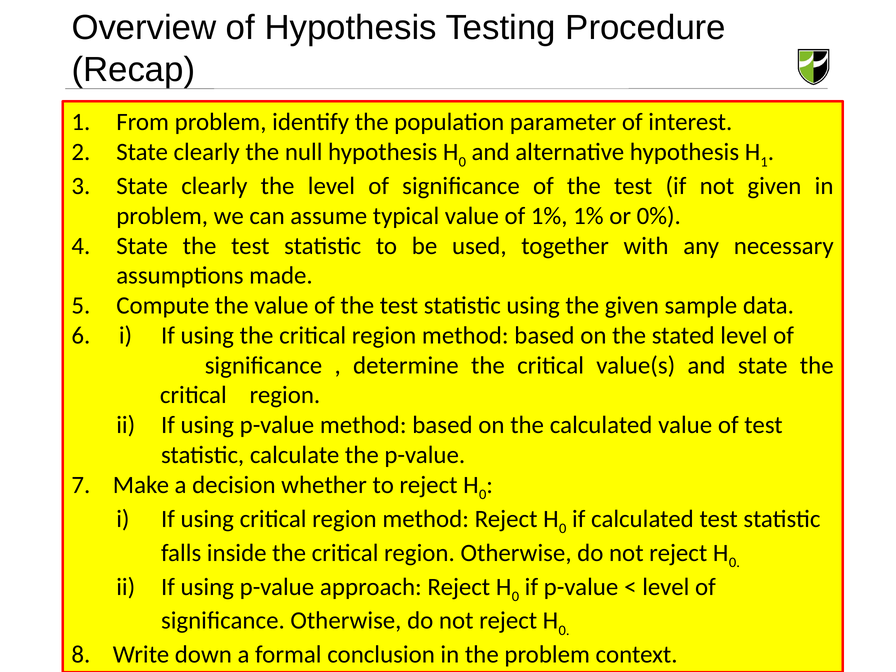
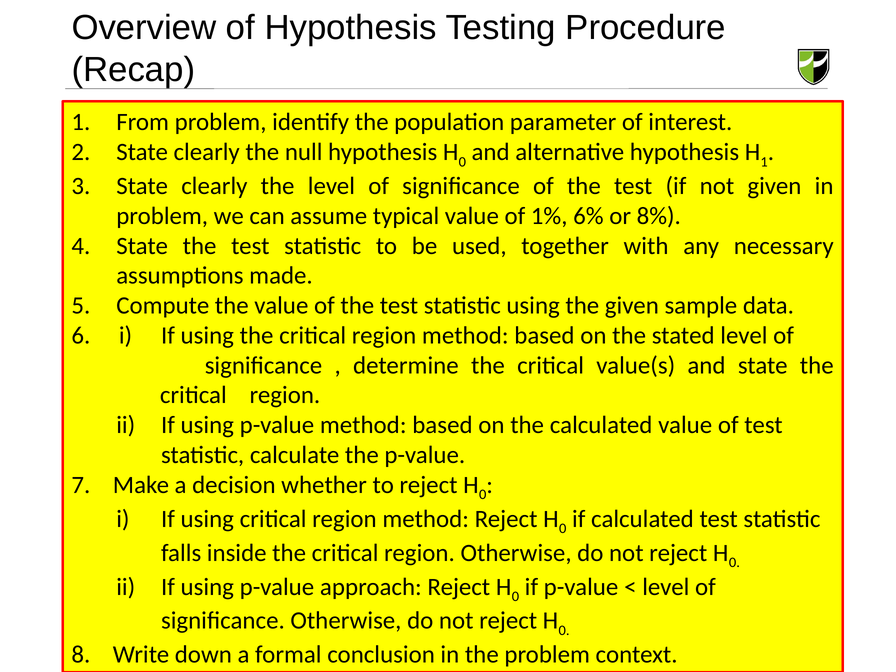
1% 1%: 1% -> 6% (588, 216)
0%: 0% -> 8% (659, 216)
